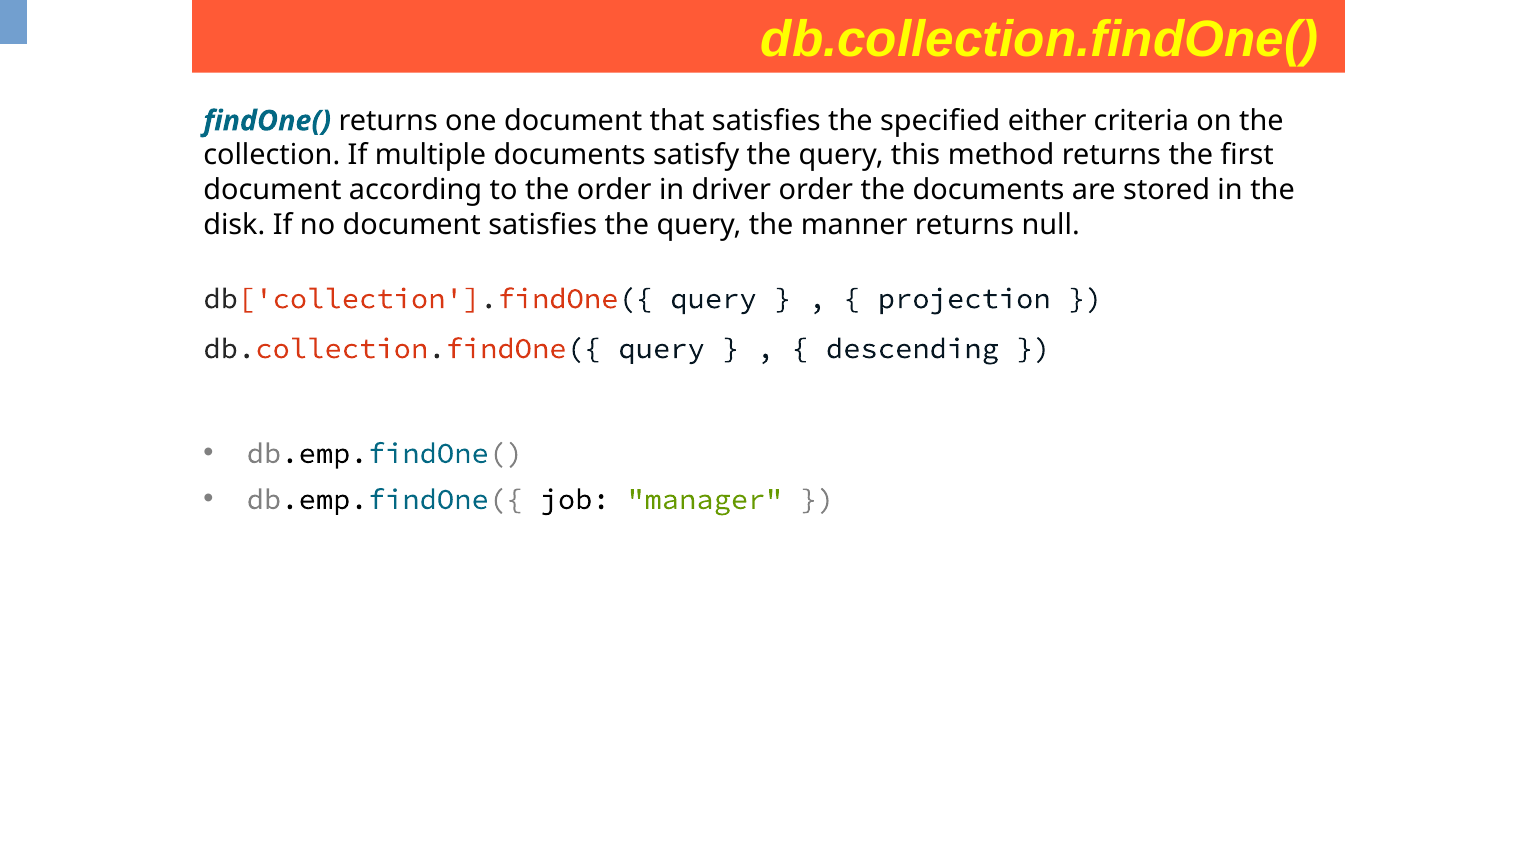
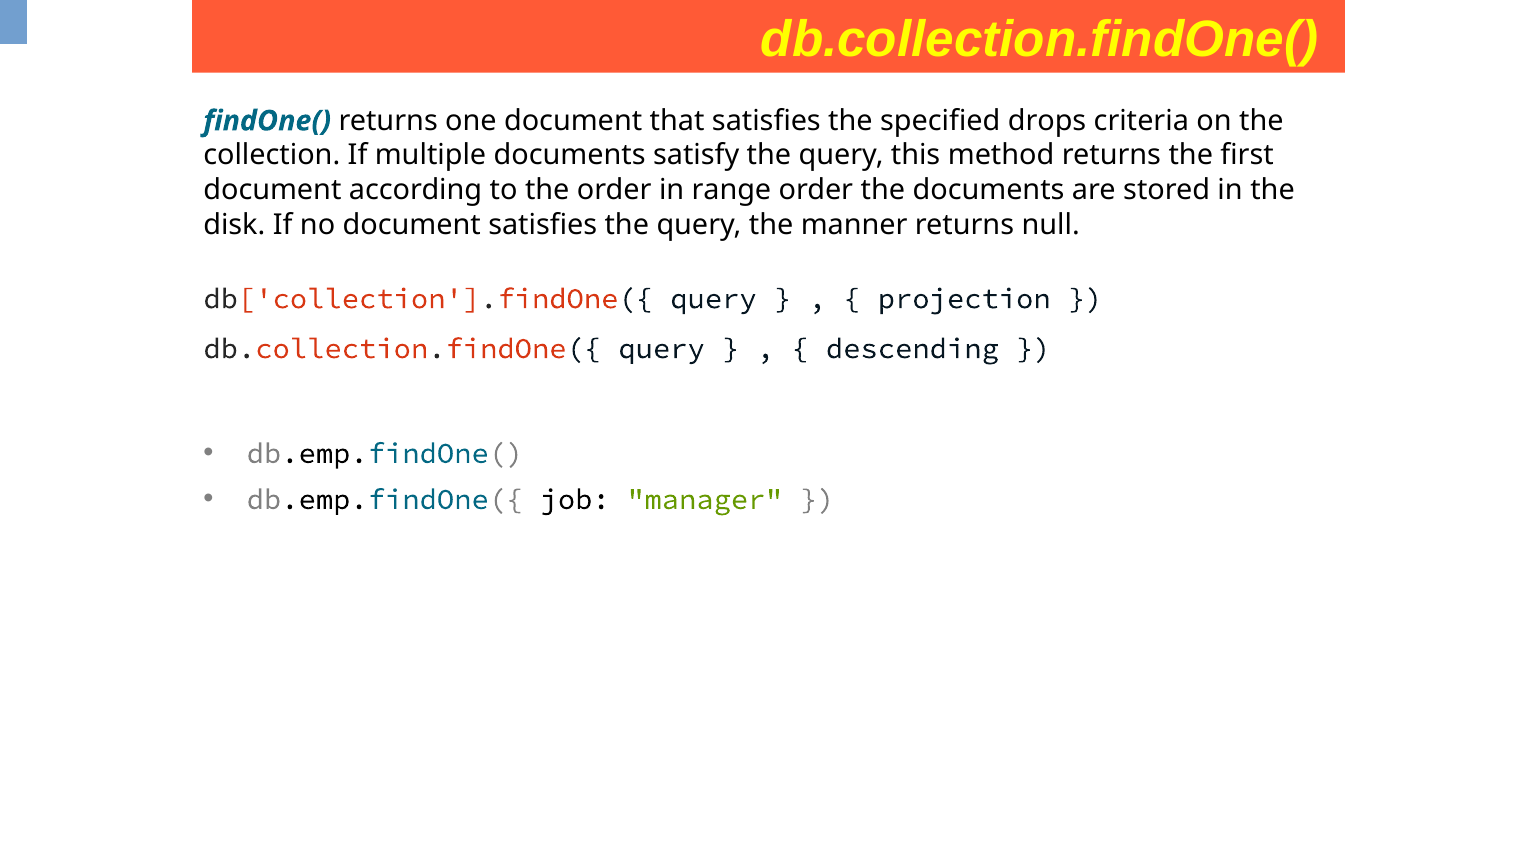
either: either -> drops (1047, 121)
driver: driver -> range (731, 190)
